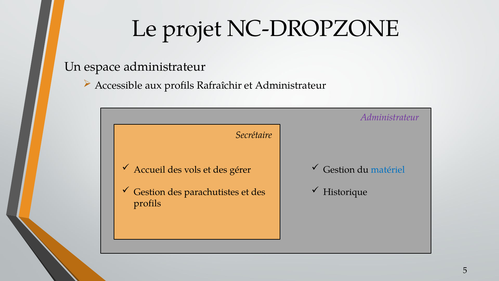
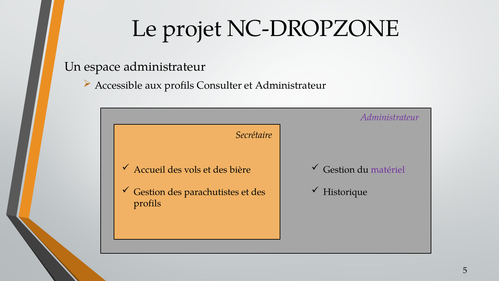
Rafraîchir: Rafraîchir -> Consulter (219, 85)
gérer: gérer -> bière (240, 170)
matériel colour: blue -> purple (388, 170)
